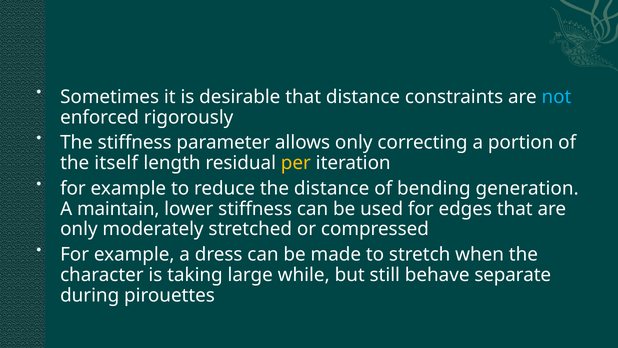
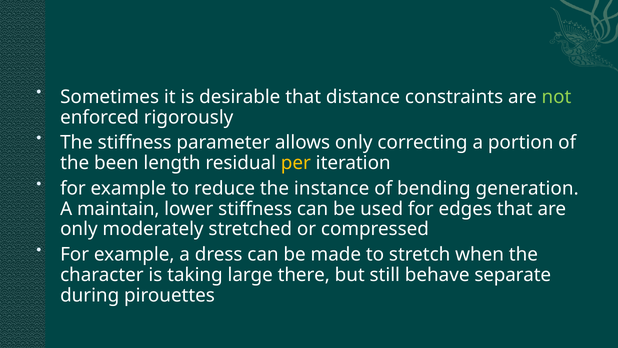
not colour: light blue -> light green (556, 97)
itself: itself -> been (116, 163)
the distance: distance -> instance (332, 188)
while: while -> there (304, 275)
